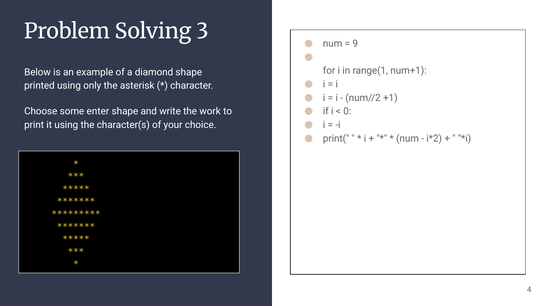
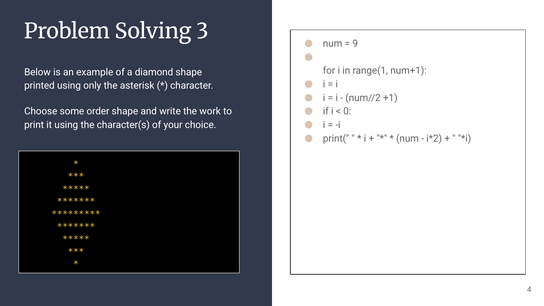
enter: enter -> order (98, 111)
